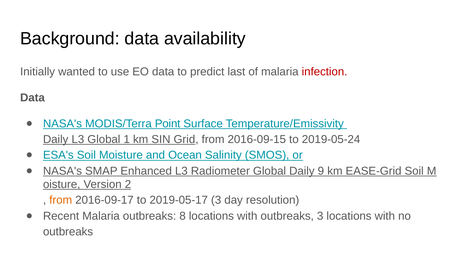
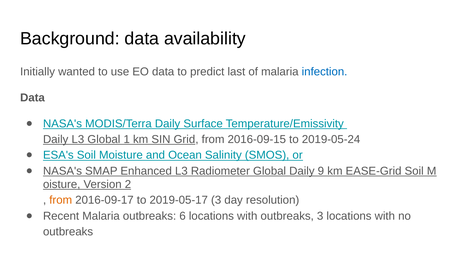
infection colour: red -> blue (325, 72)
MODIS/Terra Point: Point -> Daily (168, 124)
8: 8 -> 6 (183, 216)
